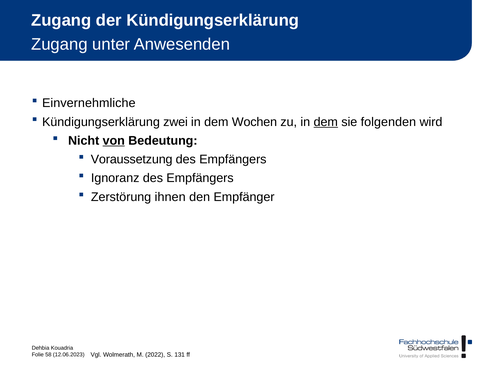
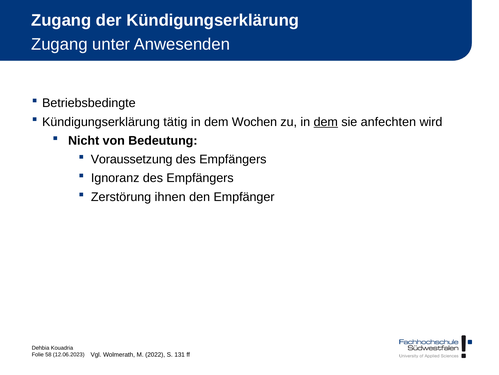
Einvernehmliche: Einvernehmliche -> Betriebsbedingte (89, 103)
zwei: zwei -> tätig (175, 122)
folgenden: folgenden -> anfechten (388, 122)
von underline: present -> none (114, 140)
